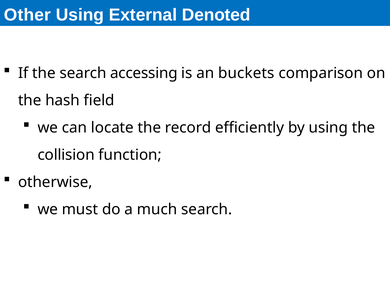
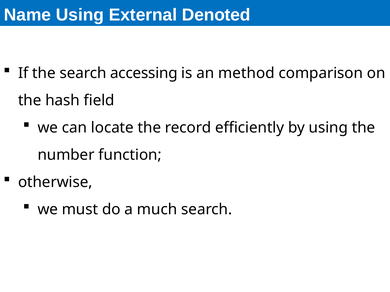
Other: Other -> Name (27, 15)
buckets: buckets -> method (246, 73)
collision: collision -> number (66, 155)
